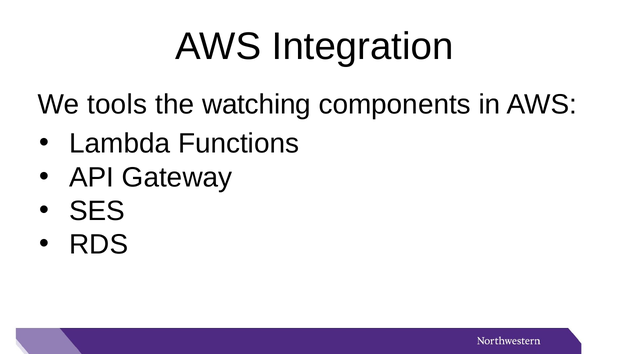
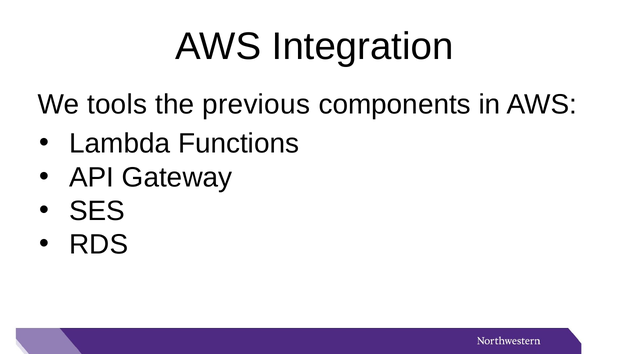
watching: watching -> previous (256, 104)
